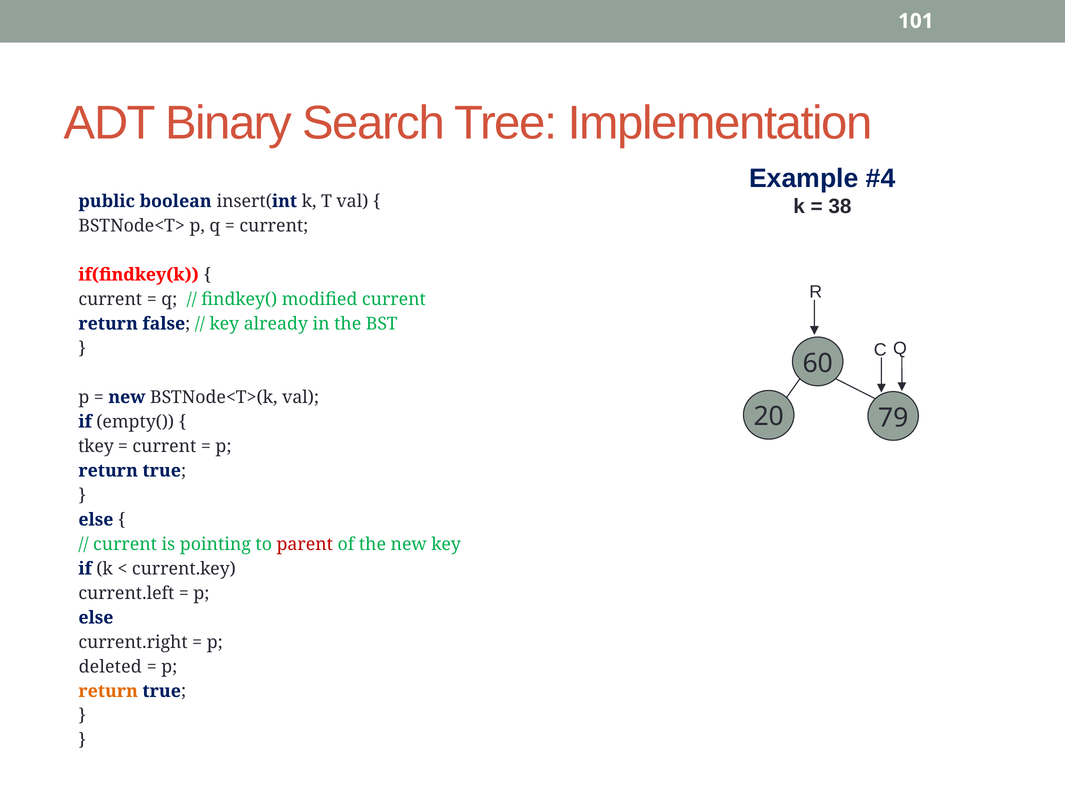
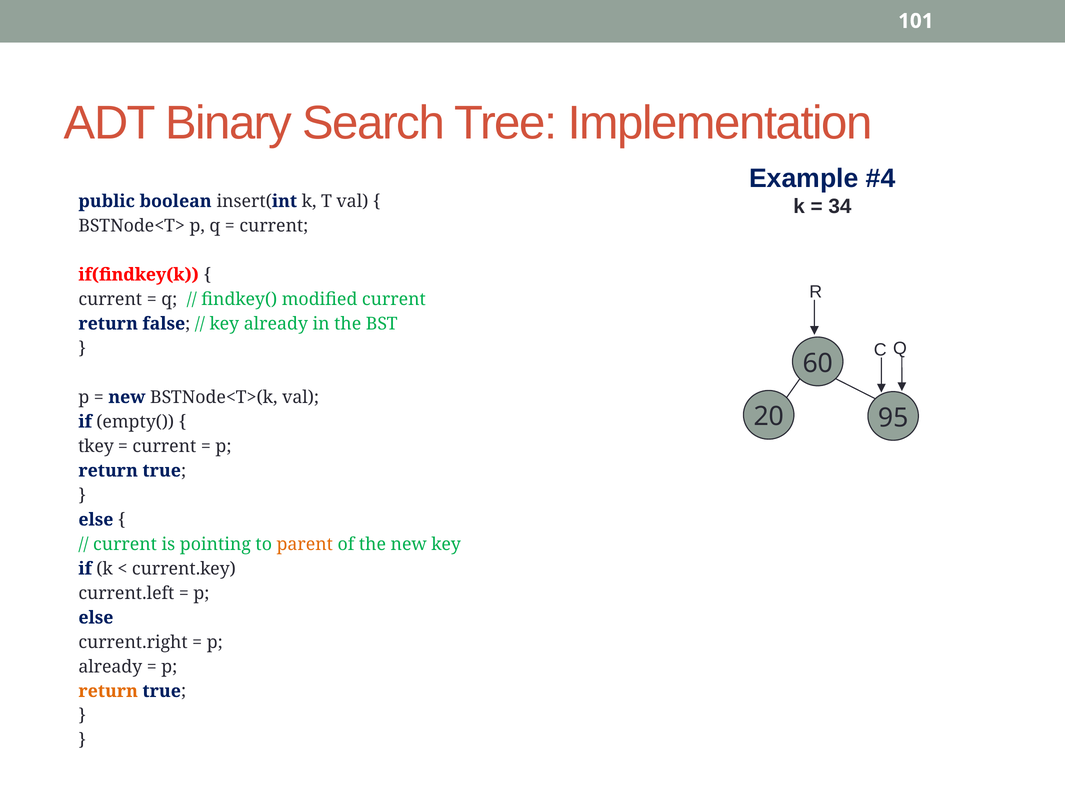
38: 38 -> 34 (840, 206)
79: 79 -> 95 (893, 418)
parent colour: red -> orange (305, 544)
deleted: deleted -> already (110, 666)
